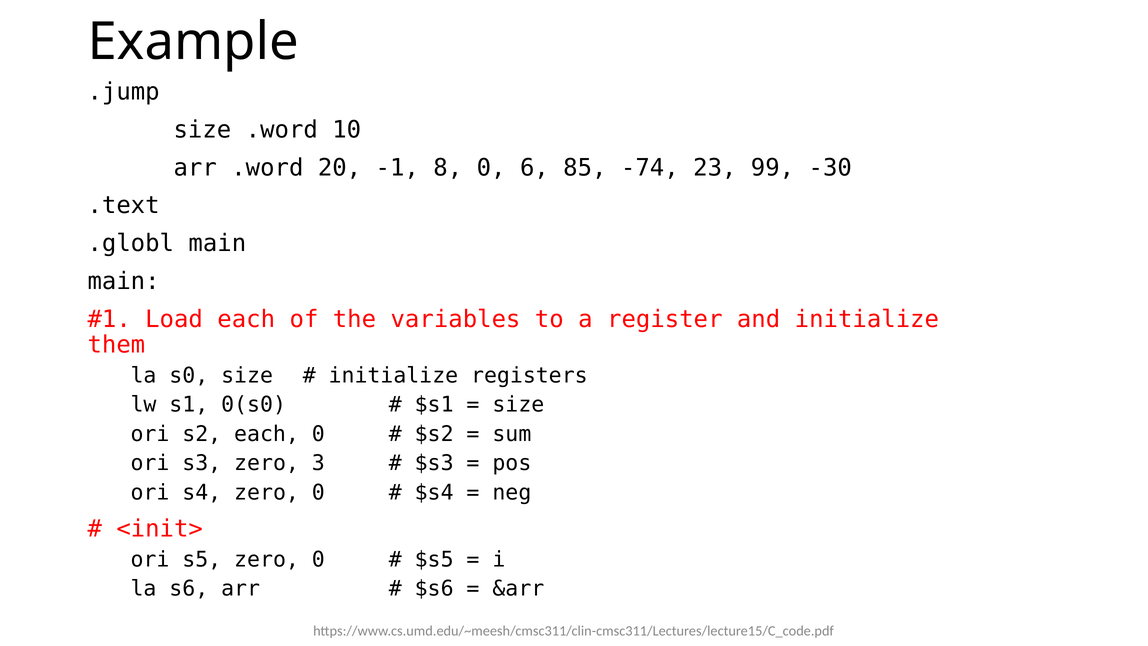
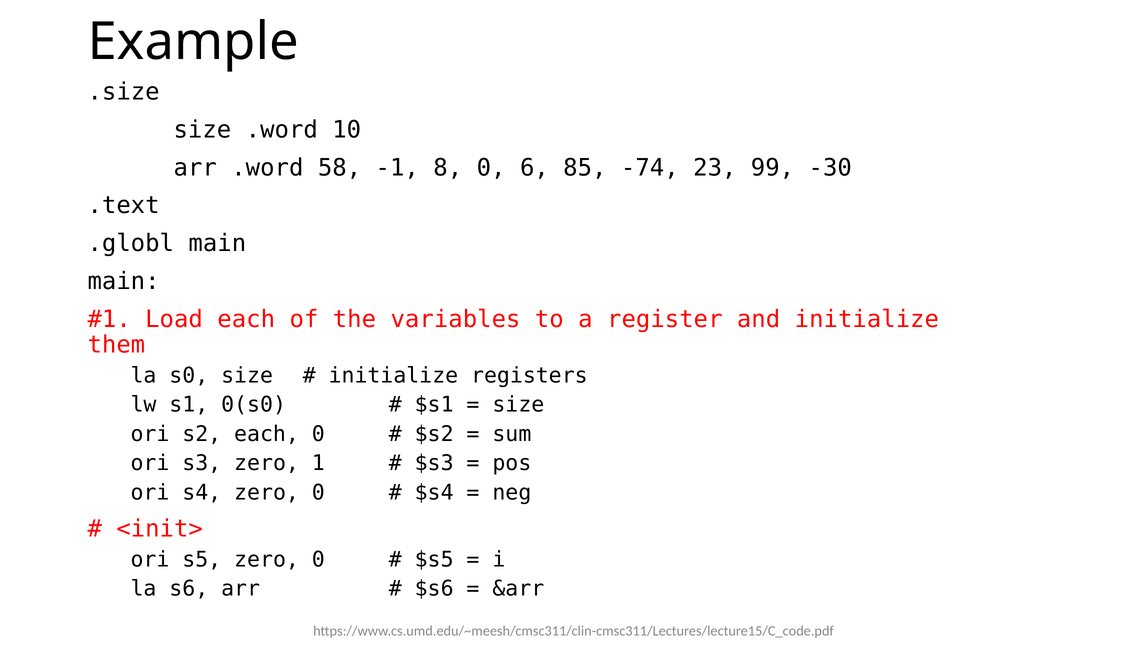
.jump: .jump -> .size (124, 92)
20: 20 -> 58 (340, 168)
3: 3 -> 1 (318, 463)
